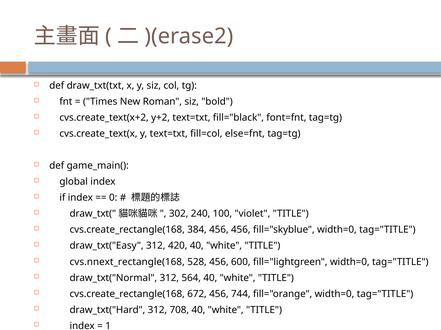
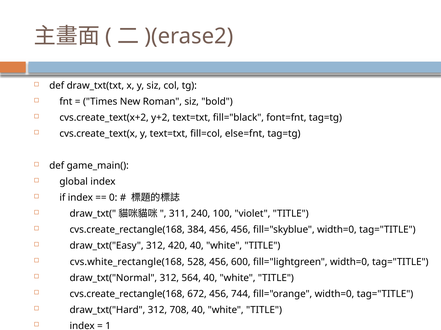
302: 302 -> 311 (179, 214)
cvs.nnext_rectangle(168: cvs.nnext_rectangle(168 -> cvs.white_rectangle(168 (127, 262)
